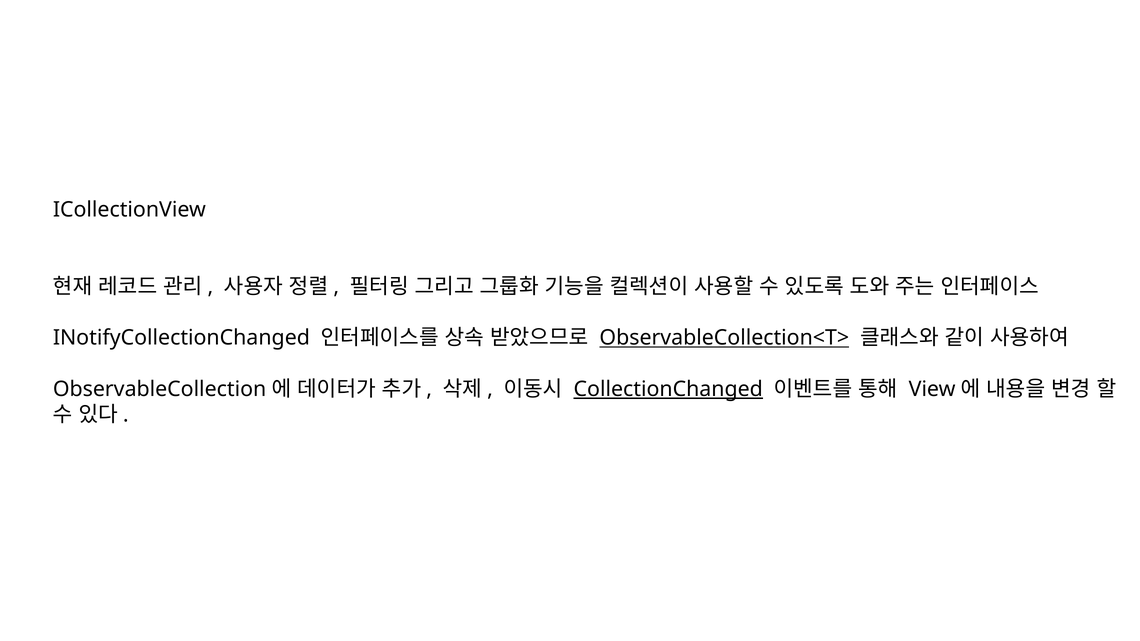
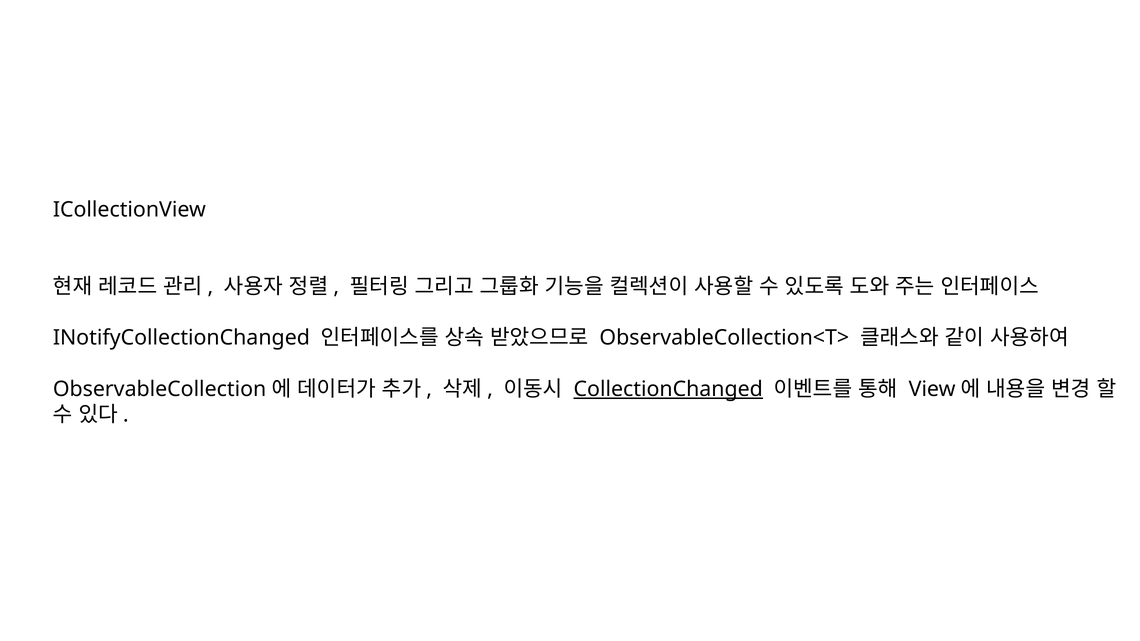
ObservableCollection<T> underline: present -> none (724, 338)
